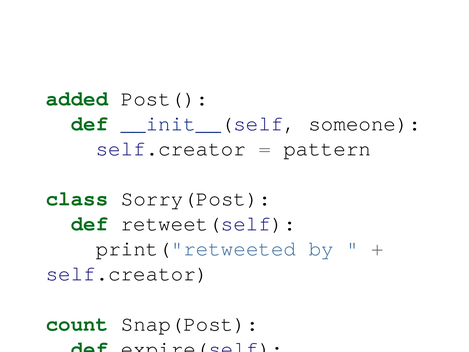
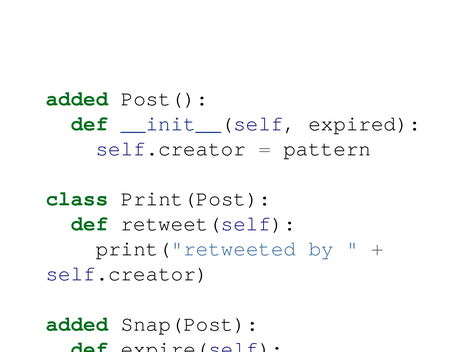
someone: someone -> expired (365, 123)
Sorry(Post: Sorry(Post -> Print(Post (196, 198)
count: count -> added (77, 324)
